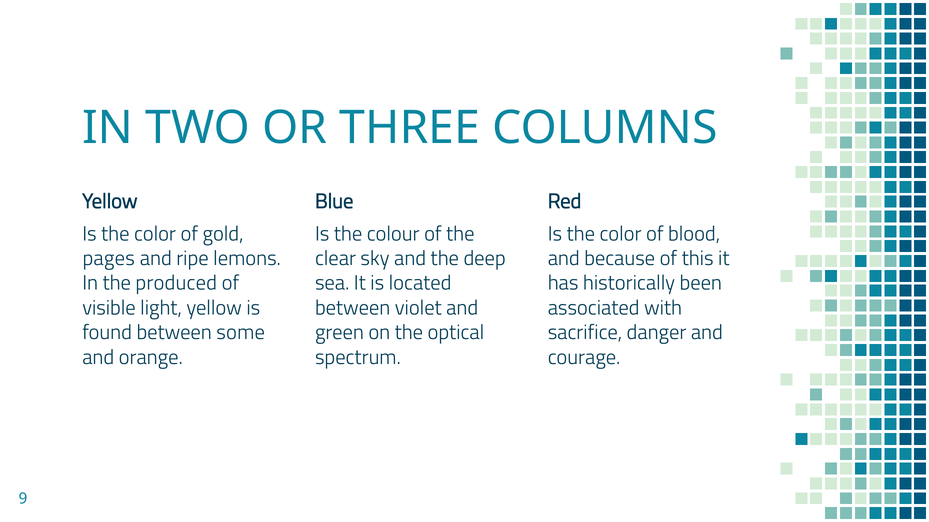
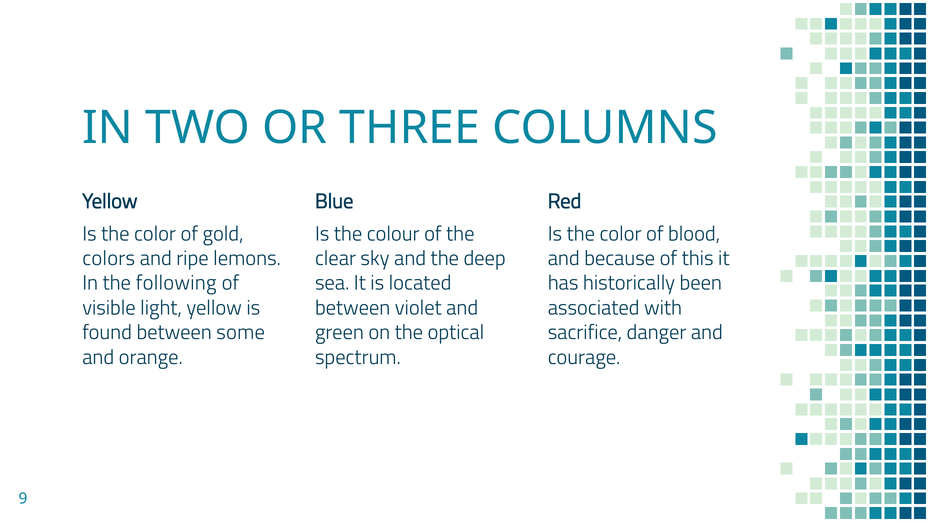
pages: pages -> colors (109, 259)
produced: produced -> following (176, 283)
